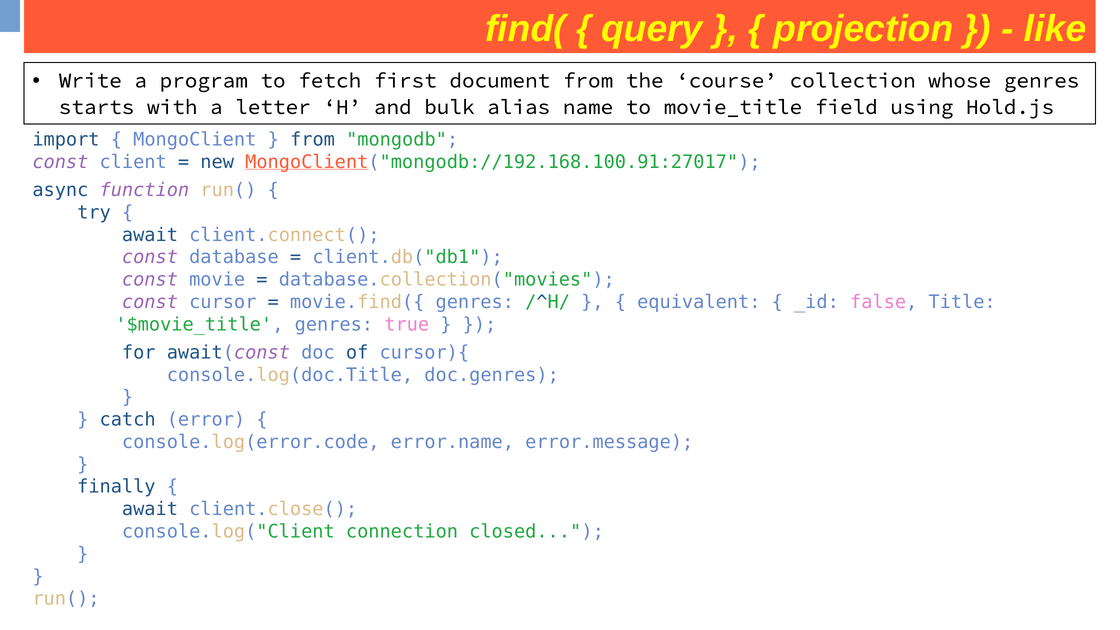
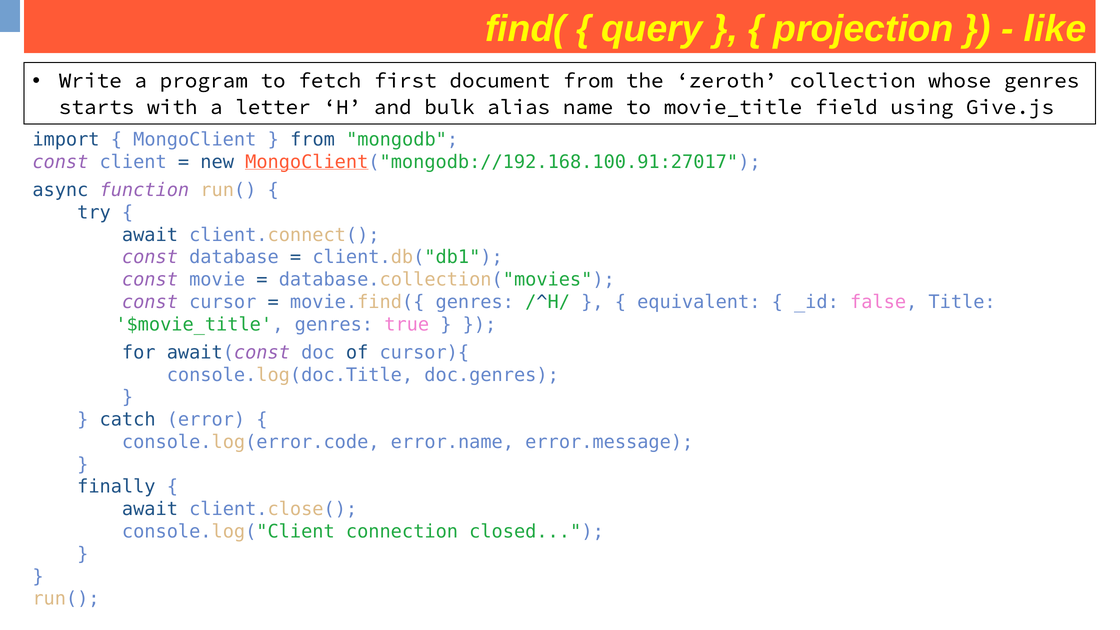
course: course -> zeroth (727, 81)
Hold.js: Hold.js -> Give.js (1010, 107)
